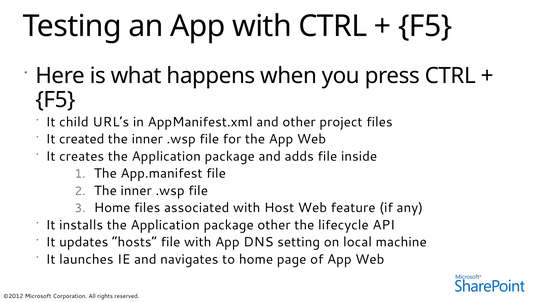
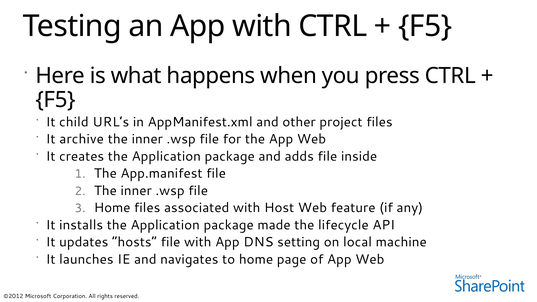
created: created -> archive (82, 139)
package other: other -> made (274, 225)
